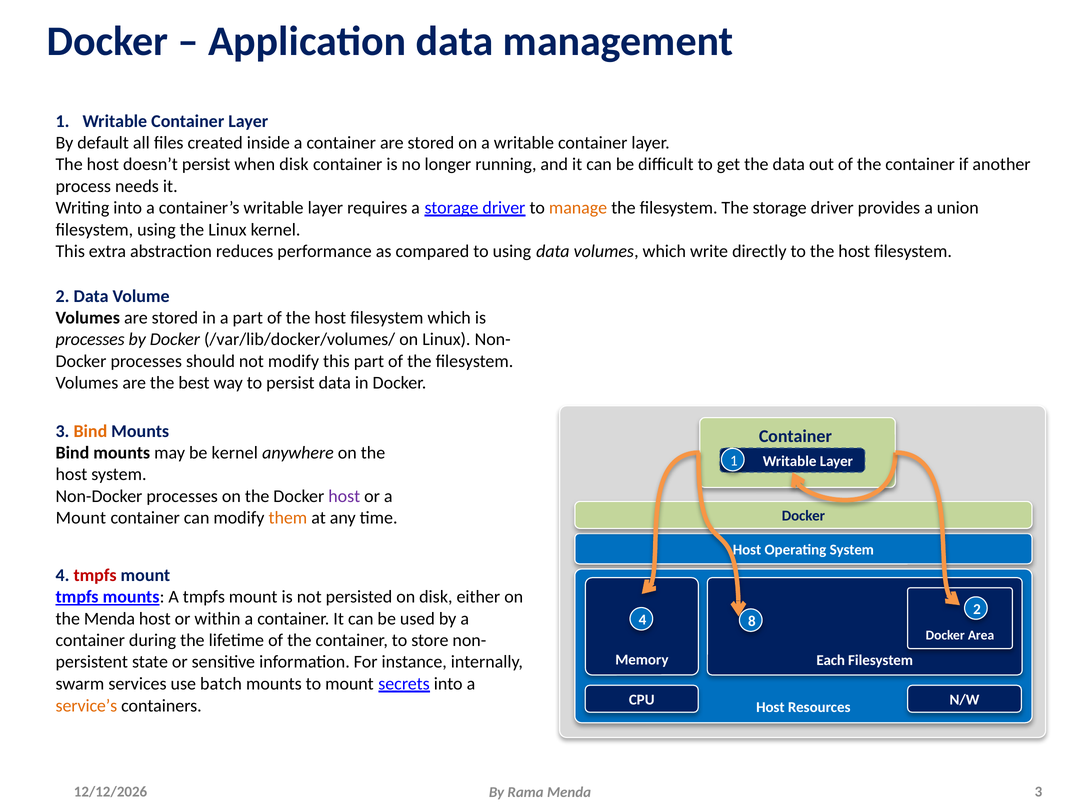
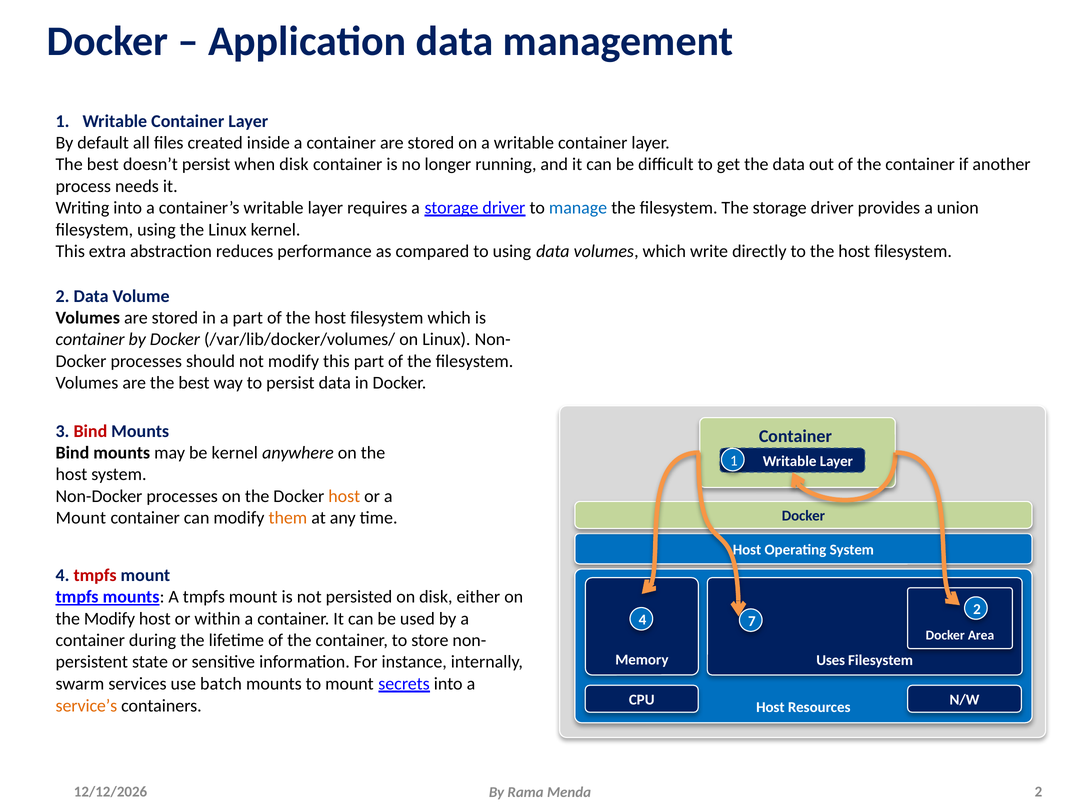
host: host -> best (103, 165)
manage colour: orange -> blue (578, 208)
processes: processes -> container (90, 340)
Bind colour: orange -> red (90, 431)
host colour: purple -> orange (344, 496)
the Menda: Menda -> Modify (110, 619)
8: 8 -> 7 (752, 621)
Each: Each -> Uses (831, 660)
3: 3 -> 2 (1038, 792)
